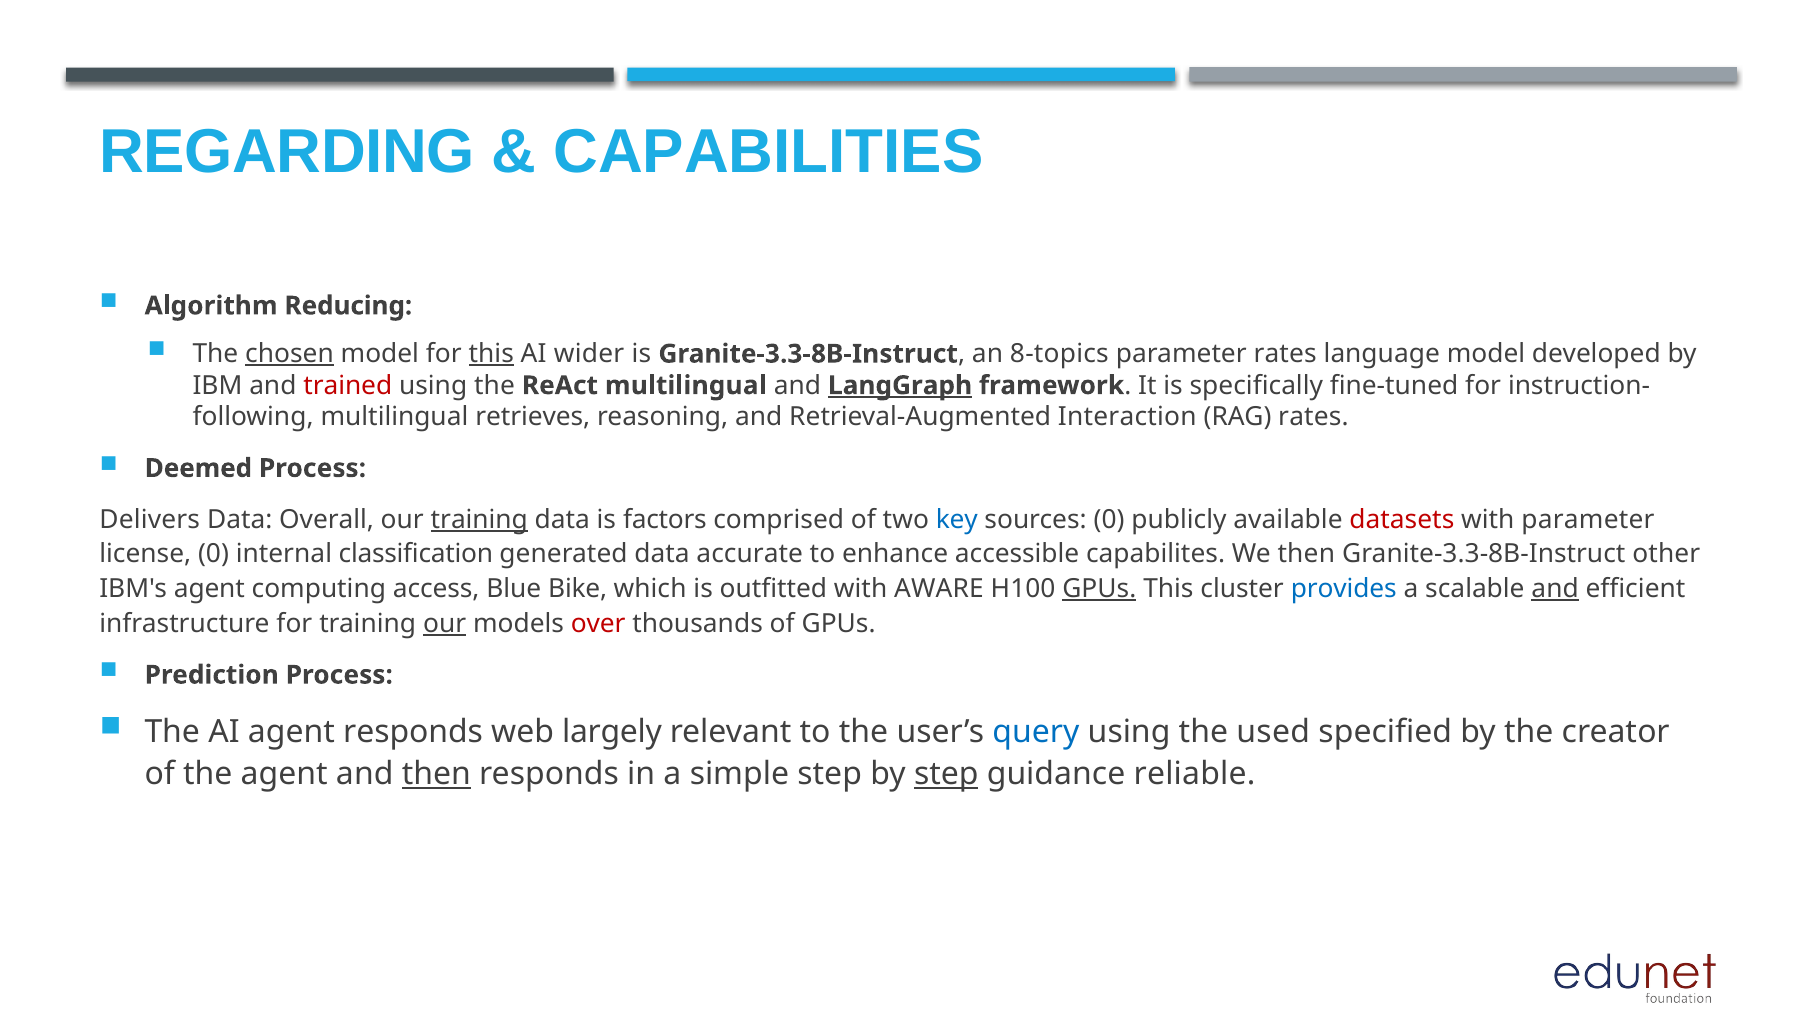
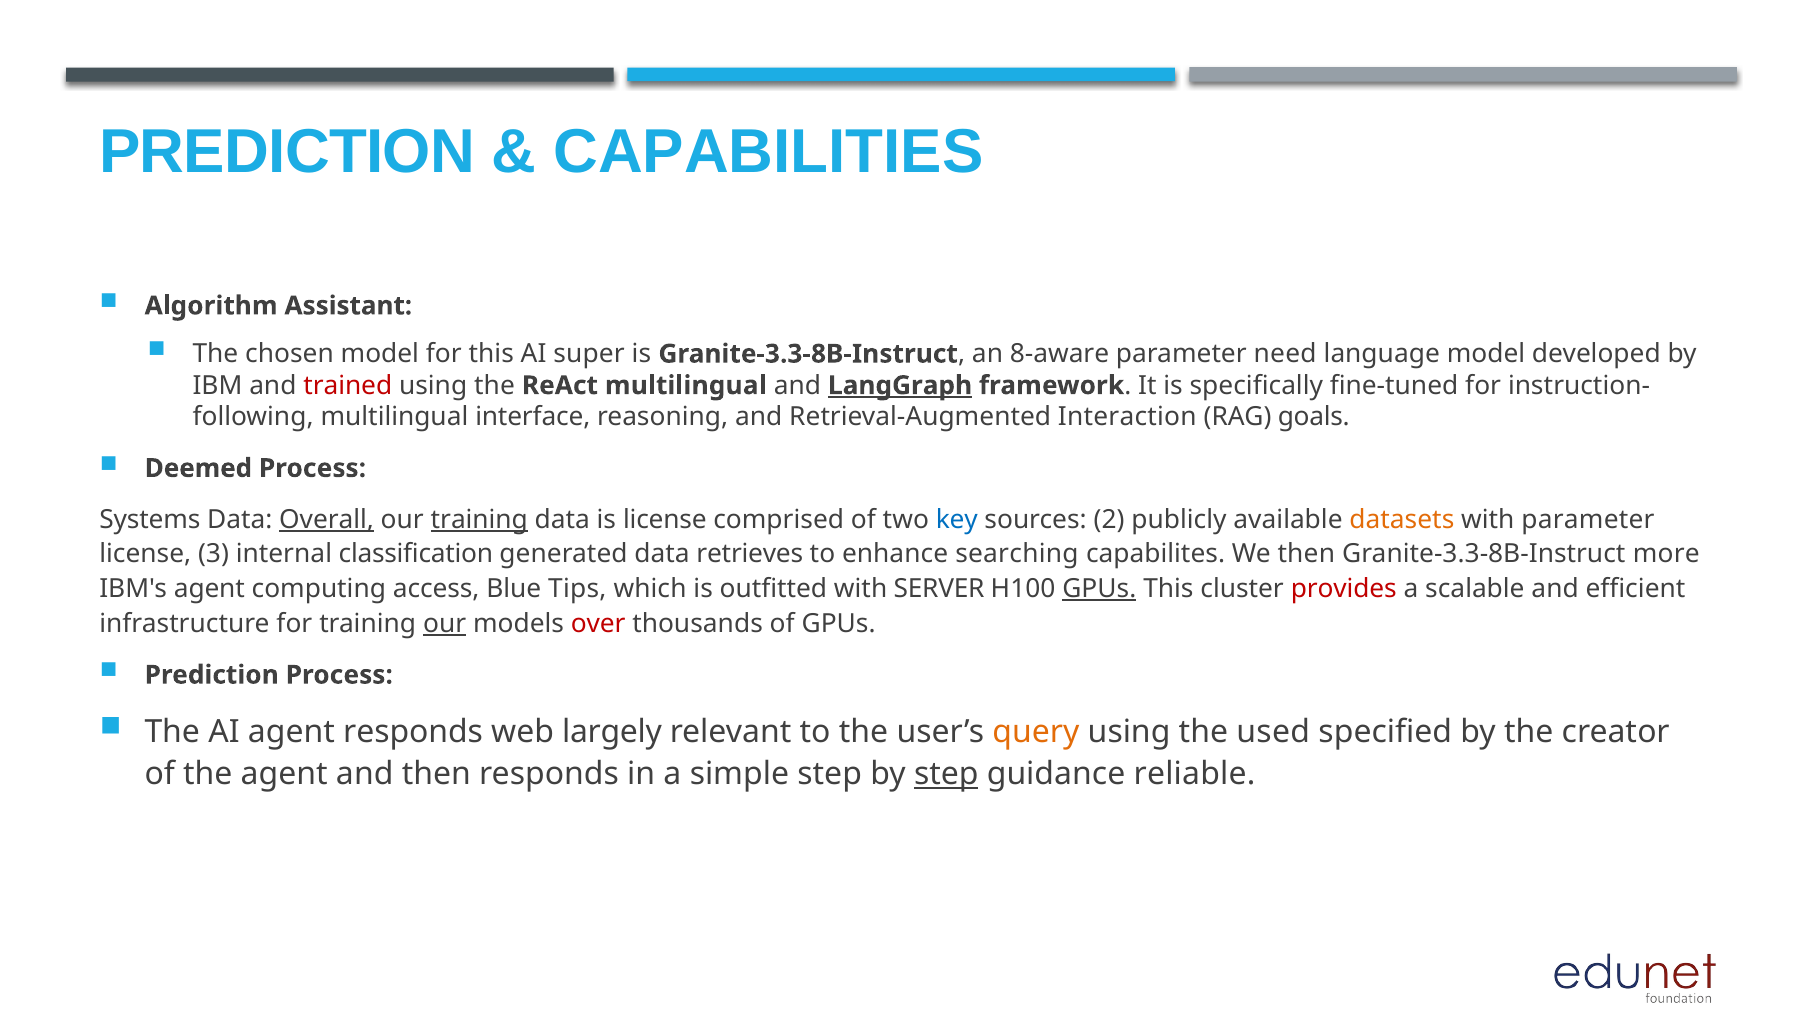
REGARDING: REGARDING -> PREDICTION (287, 152)
Reducing: Reducing -> Assistant (348, 306)
chosen underline: present -> none (289, 354)
this underline: present -> none (491, 354)
wider: wider -> super (589, 354)
8-topics: 8-topics -> 8-aware (1060, 354)
parameter rates: rates -> need (1285, 354)
retrieves: retrieves -> interface (533, 417)
RAG rates: rates -> goals (1314, 417)
Delivers: Delivers -> Systems (150, 520)
Overall underline: none -> present (327, 520)
is factors: factors -> license (665, 520)
sources 0: 0 -> 2 (1109, 520)
datasets colour: red -> orange (1402, 520)
license 0: 0 -> 3 (213, 554)
accurate: accurate -> retrieves (750, 554)
accessible: accessible -> searching (1017, 554)
other: other -> more (1666, 554)
Bike: Bike -> Tips (577, 589)
AWARE: AWARE -> SERVER (939, 589)
provides colour: blue -> red (1344, 589)
and underline: present -> none (1555, 589)
query colour: blue -> orange (1036, 732)
then underline: present -> none (436, 774)
